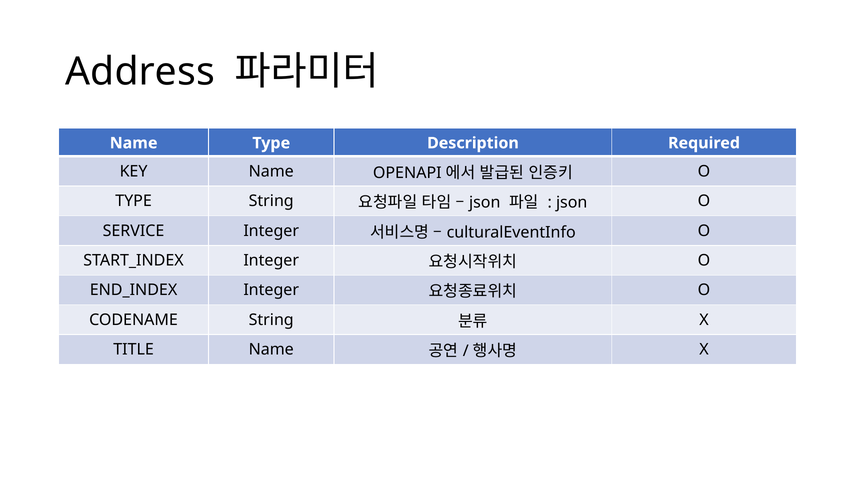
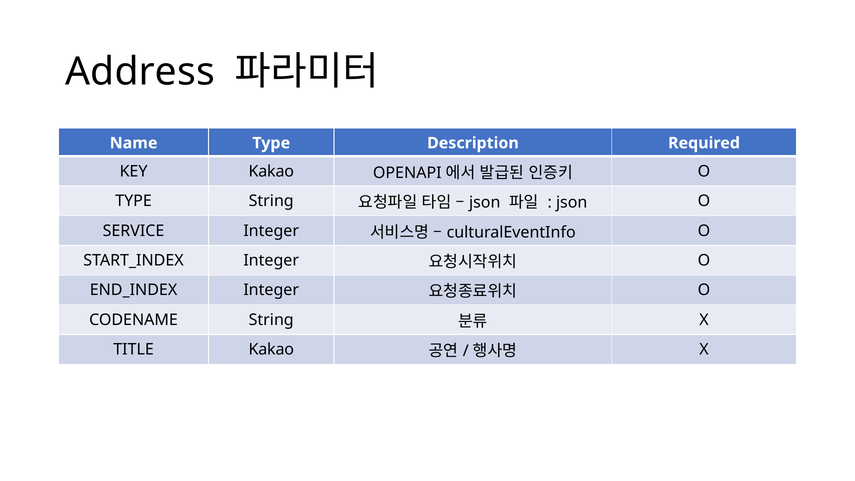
KEY Name: Name -> Kakao (271, 171)
TITLE Name: Name -> Kakao (271, 349)
